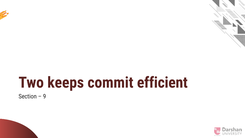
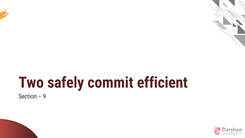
keeps: keeps -> safely (66, 82)
